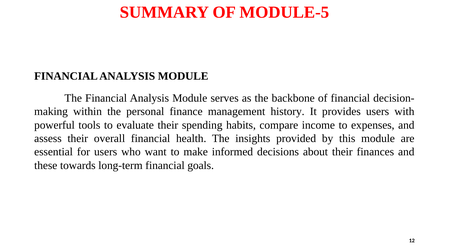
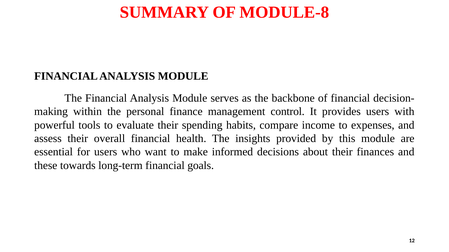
MODULE-5: MODULE-5 -> MODULE-8 (284, 12)
history: history -> control (288, 112)
